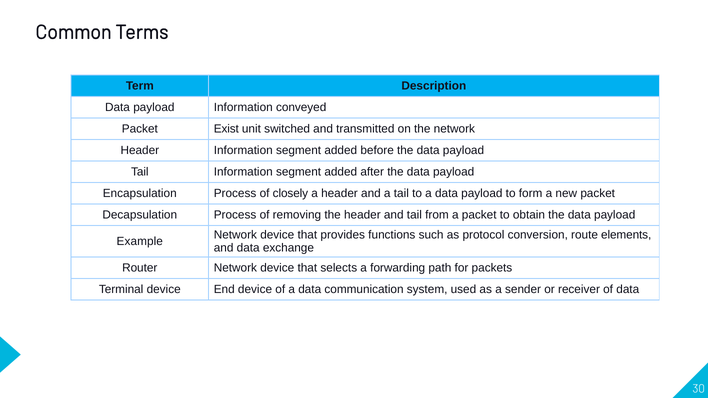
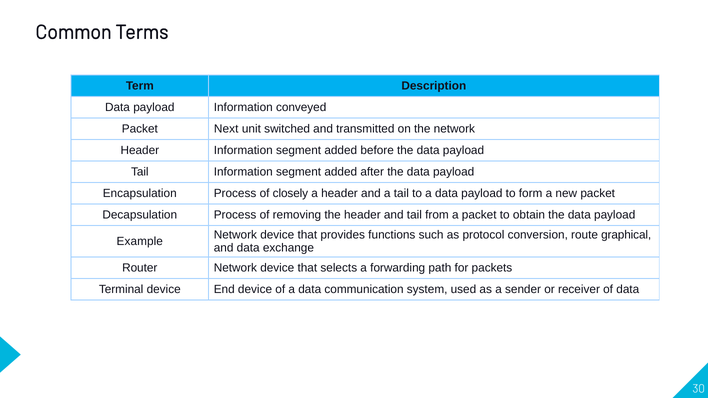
Exist: Exist -> Next (226, 129)
elements: elements -> graphical (626, 235)
